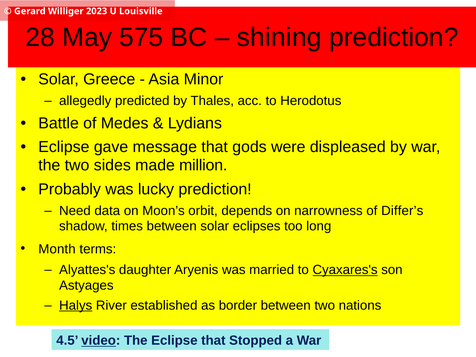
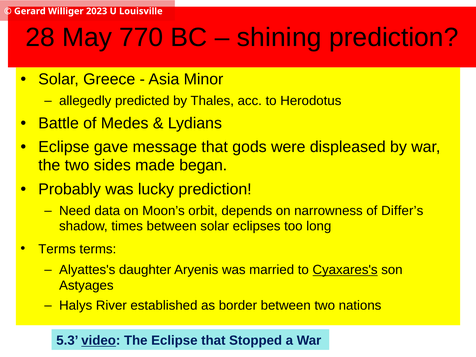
575: 575 -> 770 (141, 38)
million: million -> began (203, 165)
Month: Month -> Terms (57, 249)
Halys underline: present -> none (76, 305)
4.5: 4.5 -> 5.3 (67, 340)
